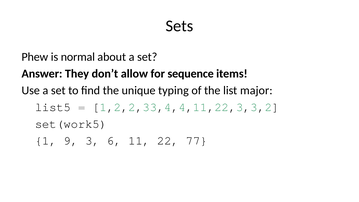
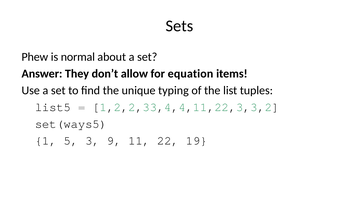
sequence: sequence -> equation (191, 74)
major: major -> tuples (256, 90)
set(work5: set(work5 -> set(ways5 (71, 124)
9: 9 -> 5 (71, 141)
6: 6 -> 9 (114, 141)
77: 77 -> 19 (197, 141)
